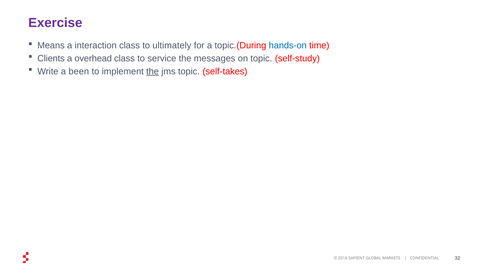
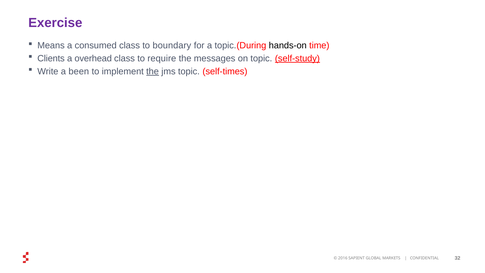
interaction: interaction -> consumed (96, 46)
ultimately: ultimately -> boundary (172, 46)
hands-on colour: blue -> black (288, 46)
service: service -> require (162, 58)
self-study underline: none -> present (297, 58)
self-takes: self-takes -> self-times (225, 71)
